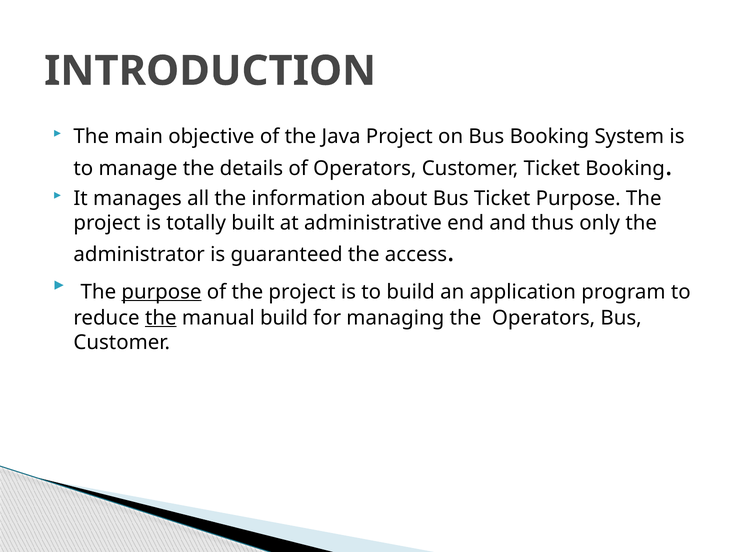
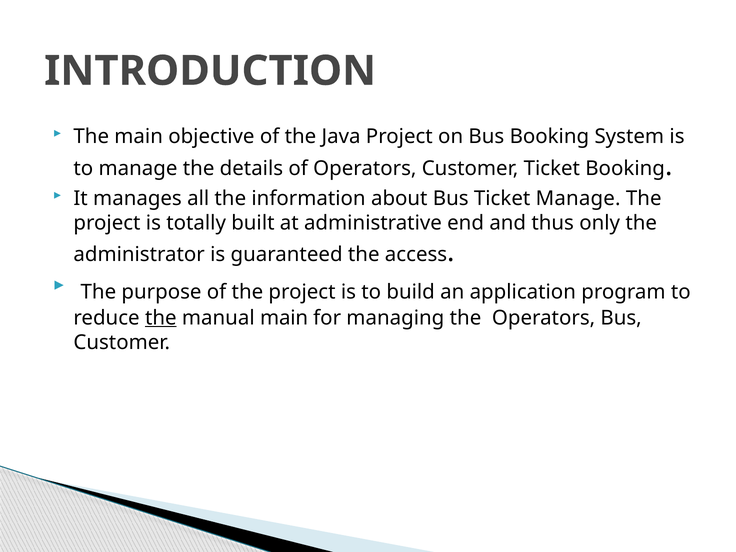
Ticket Purpose: Purpose -> Manage (578, 198)
purpose underline: present -> none (161, 292)
manual build: build -> main (284, 318)
